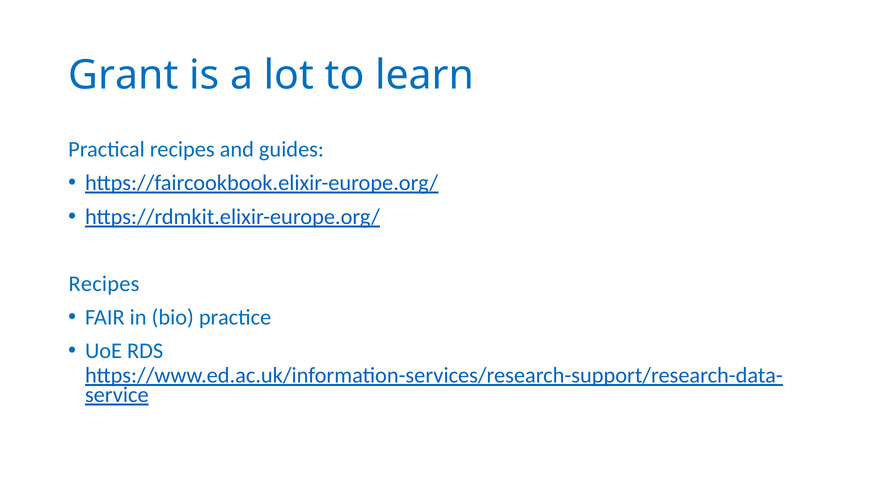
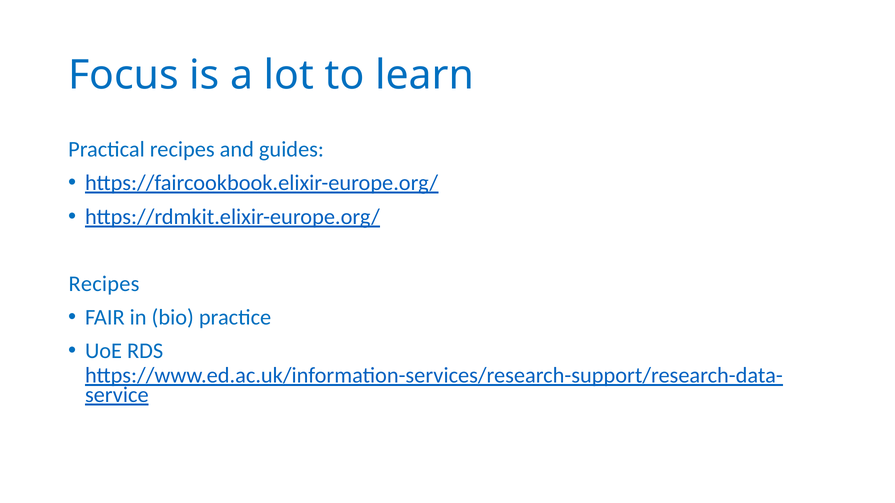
Grant: Grant -> Focus (124, 75)
